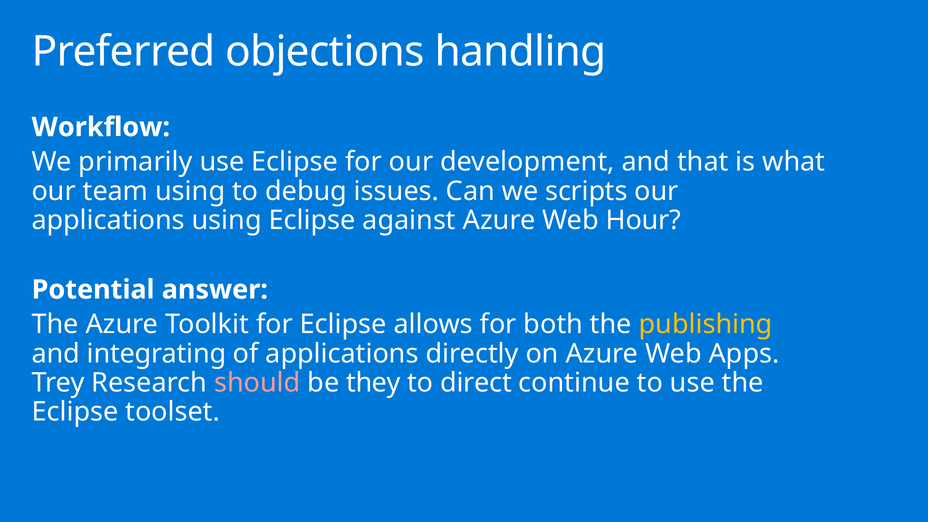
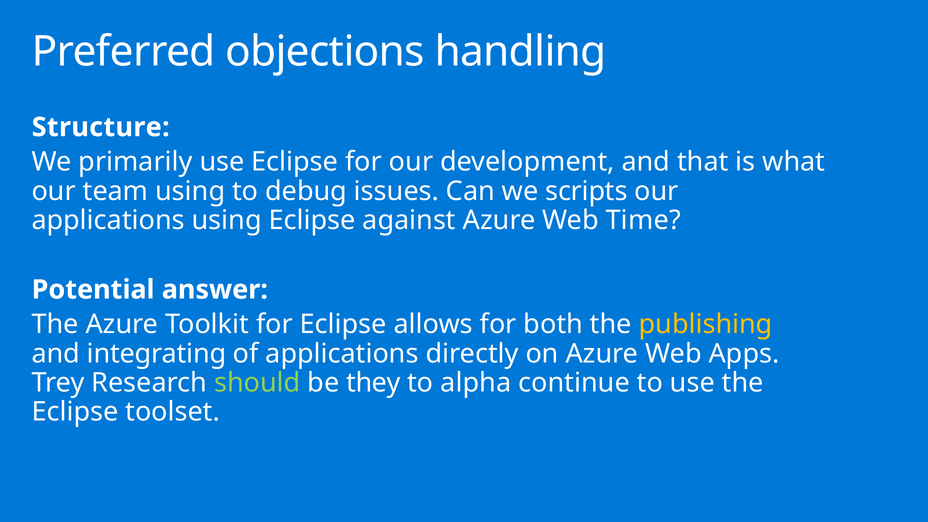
Workflow: Workflow -> Structure (101, 127)
Hour: Hour -> Time (643, 220)
should colour: pink -> light green (257, 383)
direct: direct -> alpha (476, 383)
